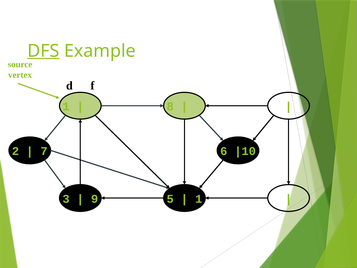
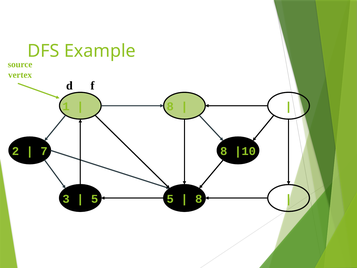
DFS underline: present -> none (43, 51)
7 6: 6 -> 8 (224, 151)
9: 9 -> 5 (95, 199)
1: 1 -> 8 (199, 199)
